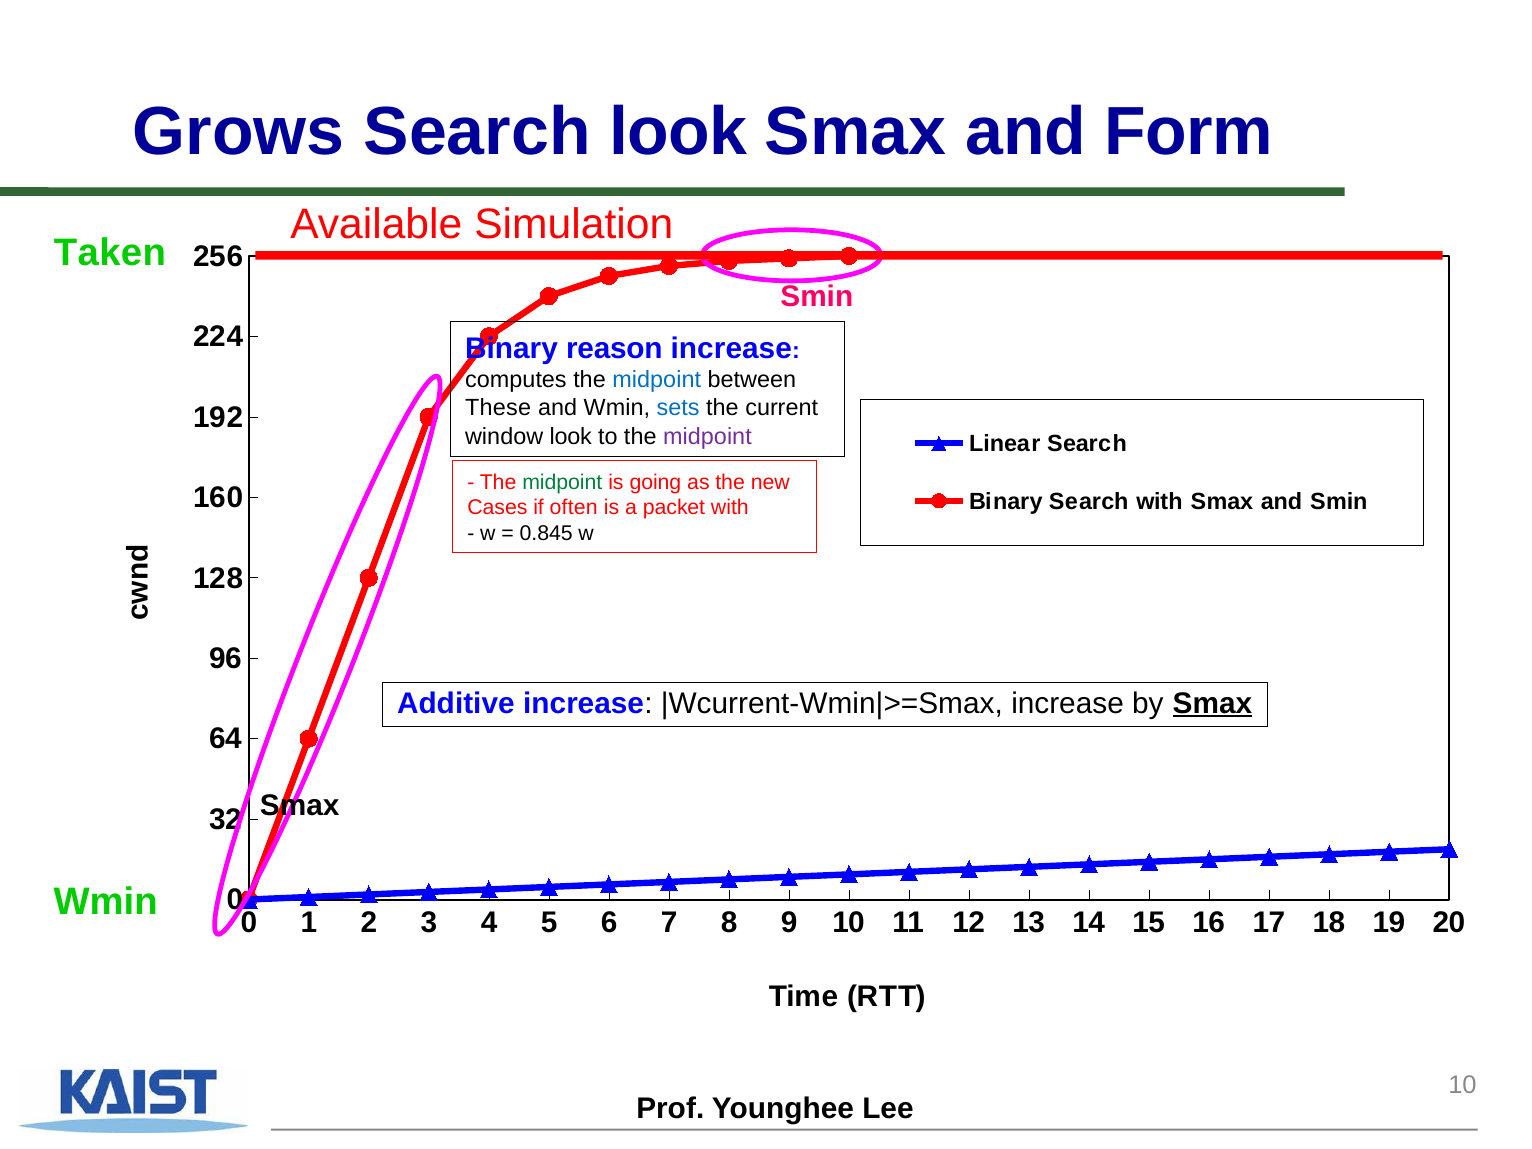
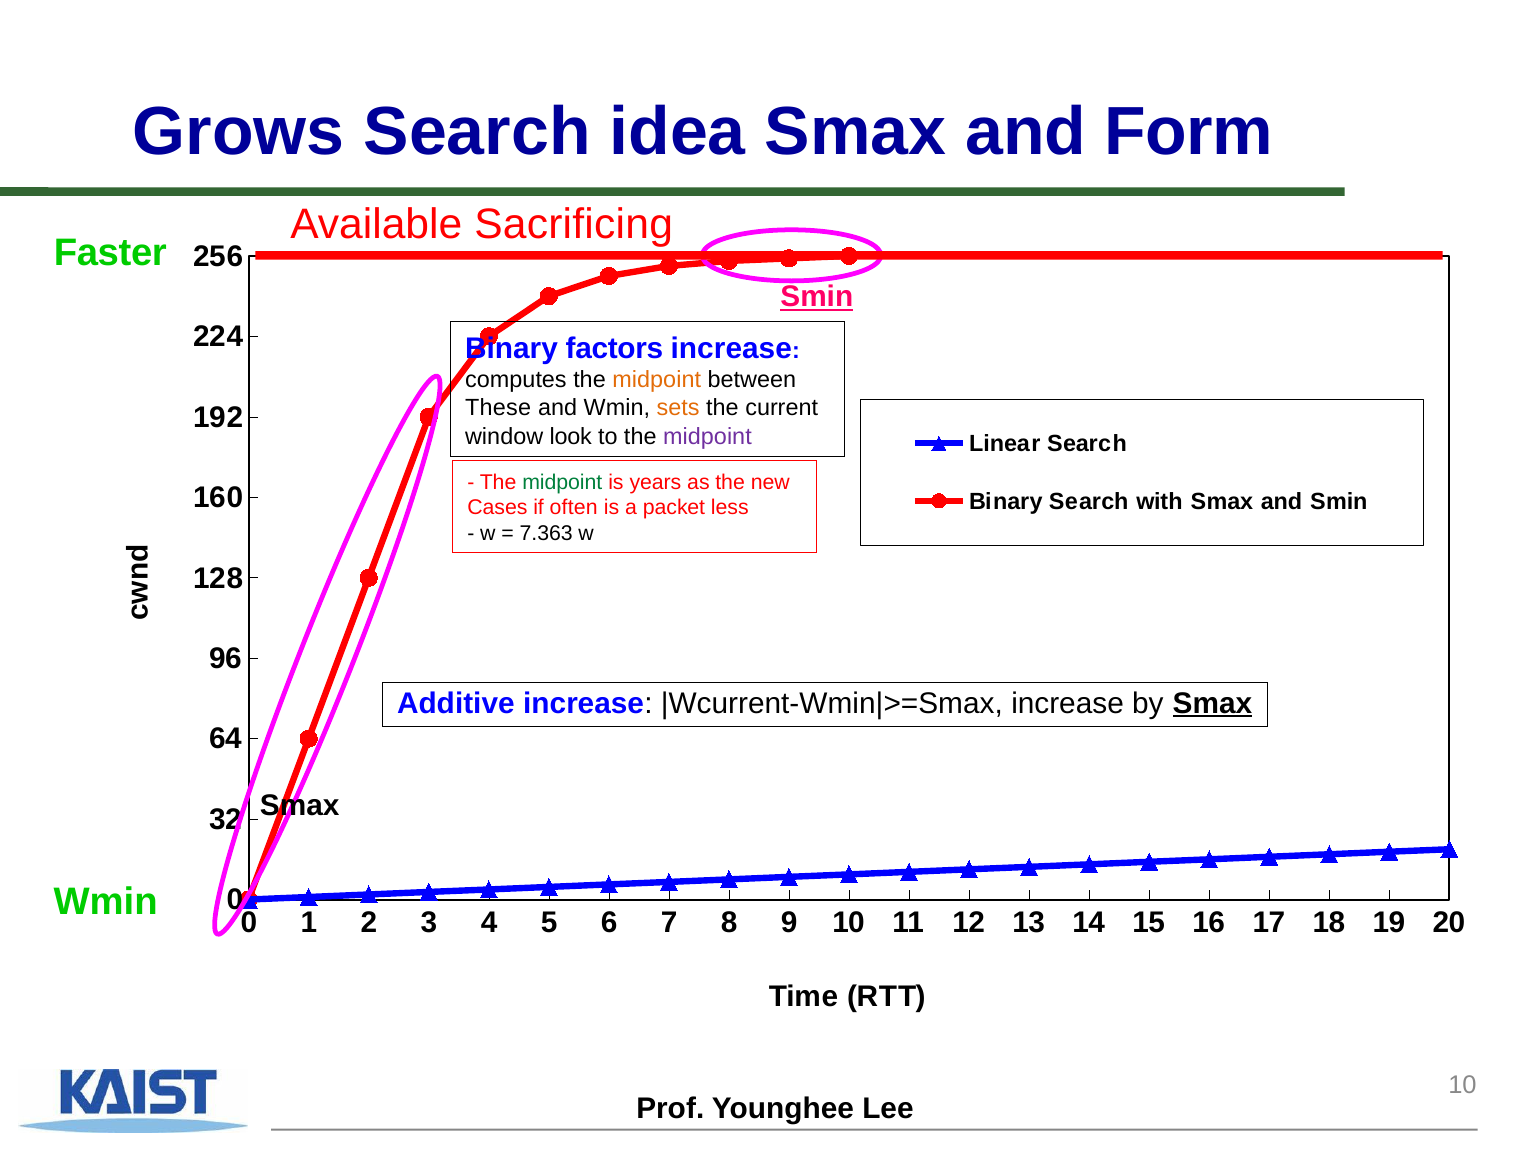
Search look: look -> idea (678, 132)
Simulation: Simulation -> Sacrificing (574, 225)
Taken: Taken -> Faster (110, 253)
Smin underline: none -> present (817, 297)
reason: reason -> factors (614, 349)
midpoint colour: blue -> orange (657, 380)
sets colour: blue -> orange (678, 408)
going: going -> years (655, 482)
packet with: with -> less (730, 508)
0.845: 0.845 -> 7.363 (546, 533)
